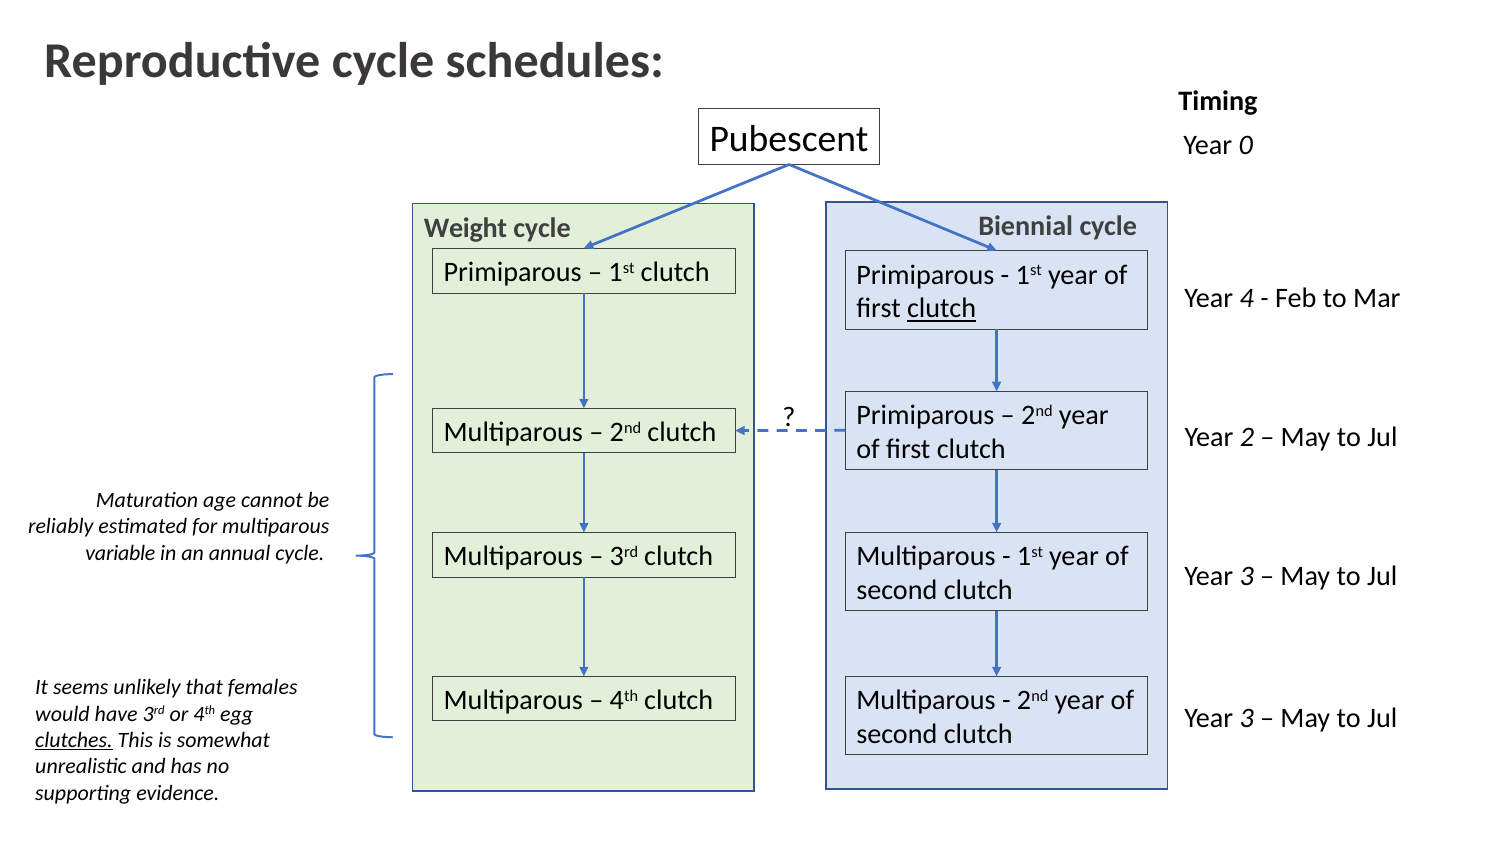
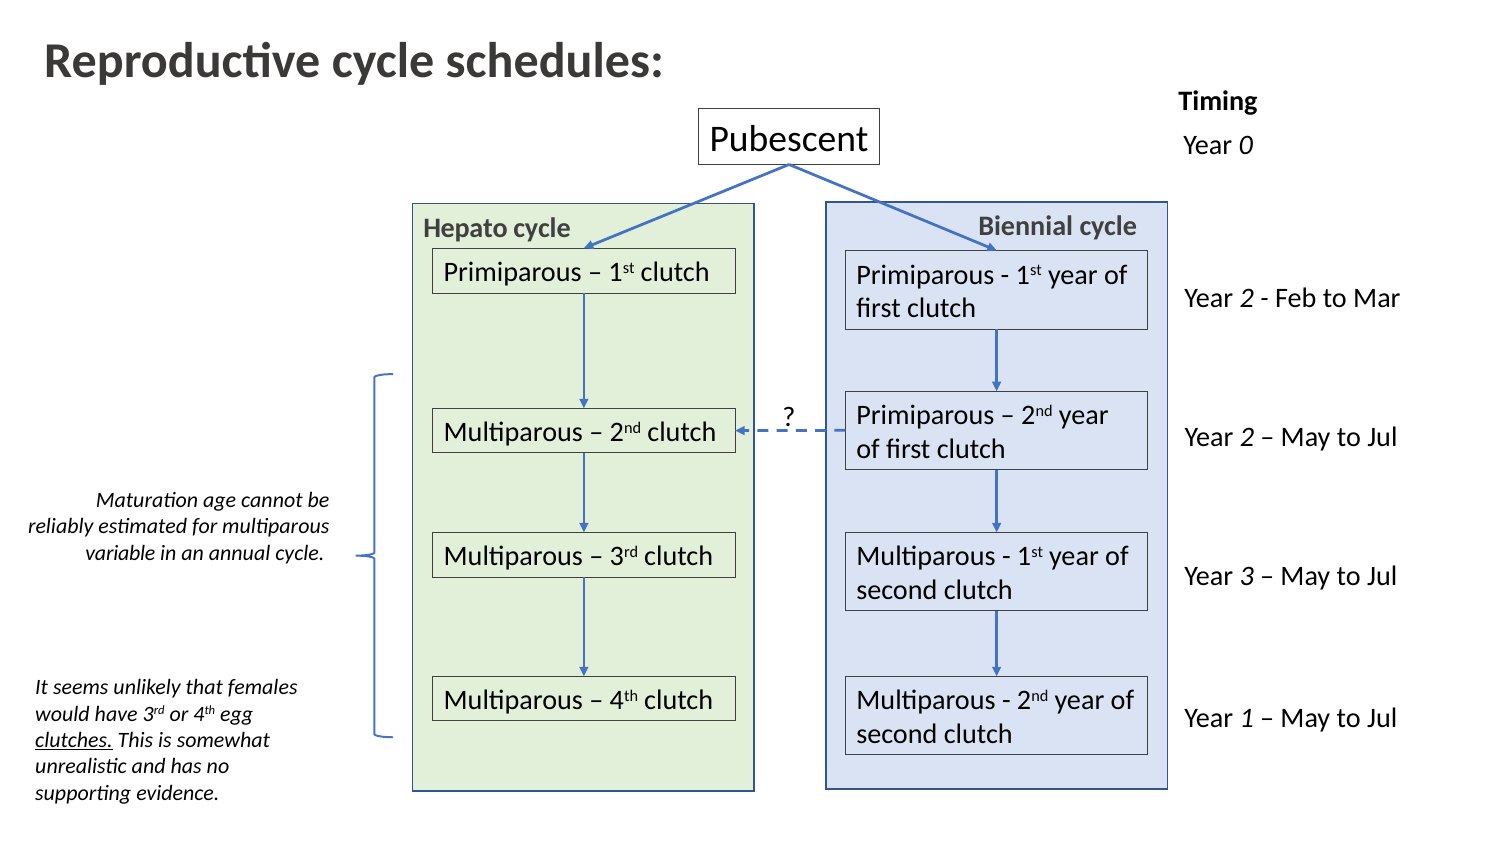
Weight: Weight -> Hepato (465, 228)
4: 4 -> 2 (1247, 298)
clutch underline: present -> none (942, 309)
3: 3 -> 1 (1247, 719)
